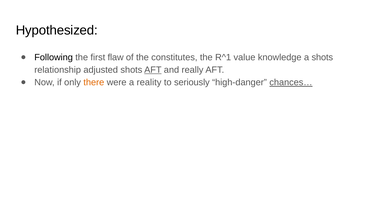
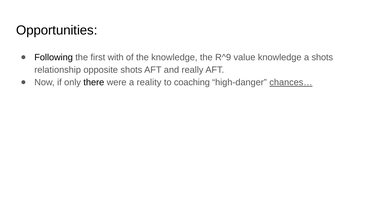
Hypothesized: Hypothesized -> Opportunities (57, 30)
flaw: flaw -> with (116, 57)
the constitutes: constitutes -> knowledge (174, 57)
R^1: R^1 -> R^9 (223, 57)
adjusted: adjusted -> opposite (101, 70)
AFT underline: present -> none (153, 70)
there colour: orange -> black (94, 83)
seriously: seriously -> coaching (192, 83)
